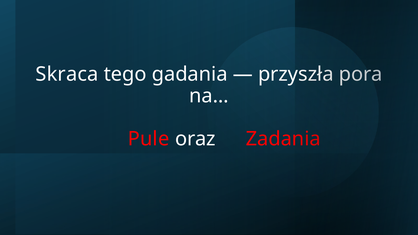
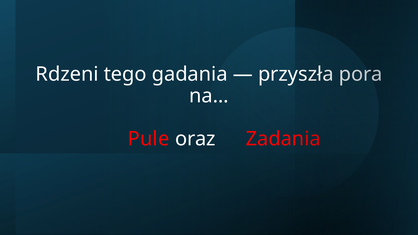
Skraca: Skraca -> Rdzeni (67, 74)
